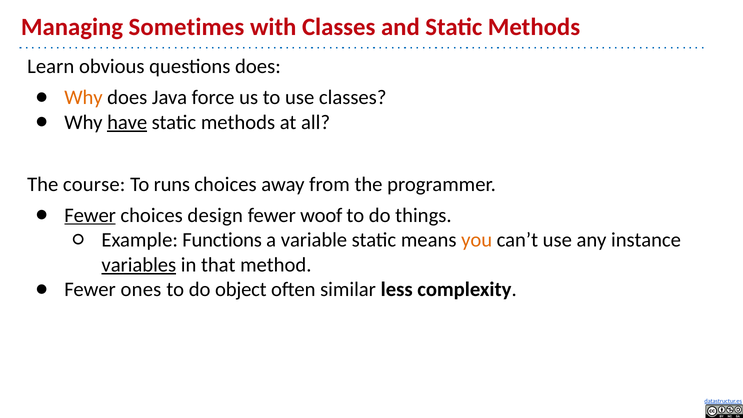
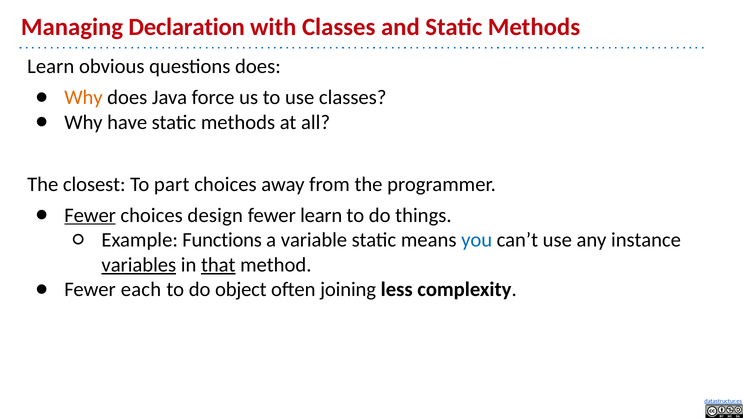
Sometimes: Sometimes -> Declaration (187, 27)
have underline: present -> none (127, 122)
course: course -> closest (94, 184)
runs: runs -> part (172, 184)
fewer woof: woof -> learn (321, 215)
you colour: orange -> blue (477, 240)
that underline: none -> present (218, 265)
ones: ones -> each (141, 290)
similar: similar -> joining (348, 290)
